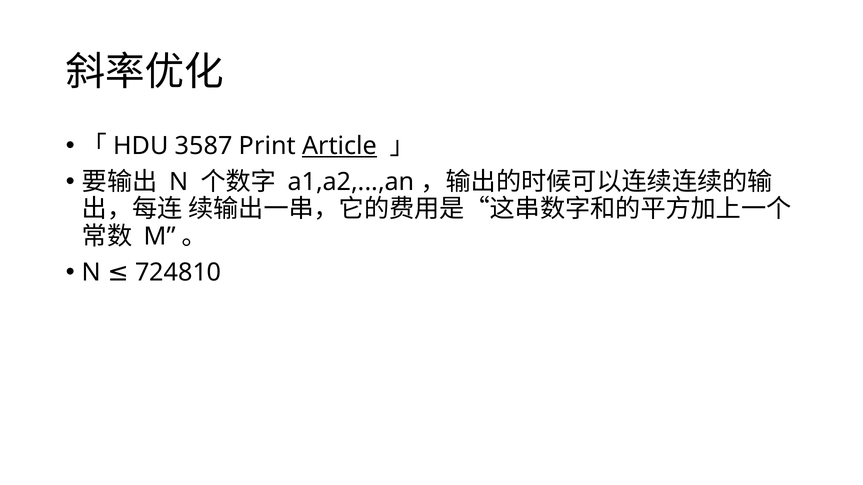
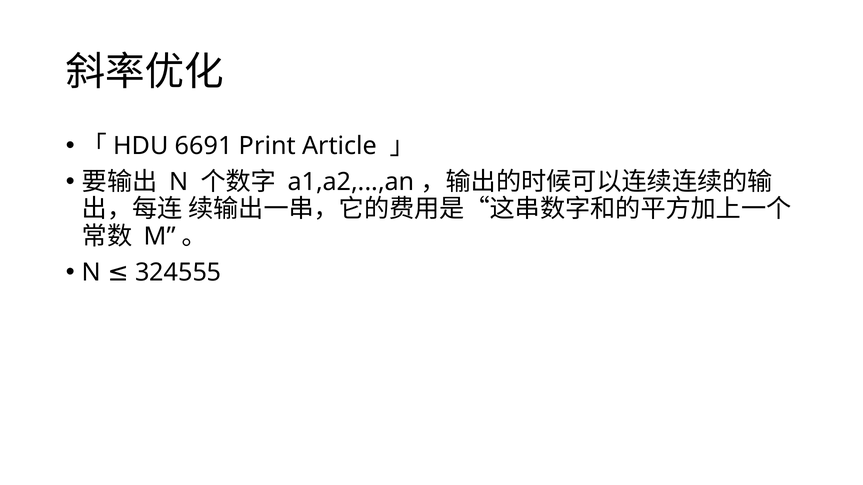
3587: 3587 -> 6691 (204, 146)
Article underline: present -> none (340, 146)
724810: 724810 -> 324555 (178, 273)
